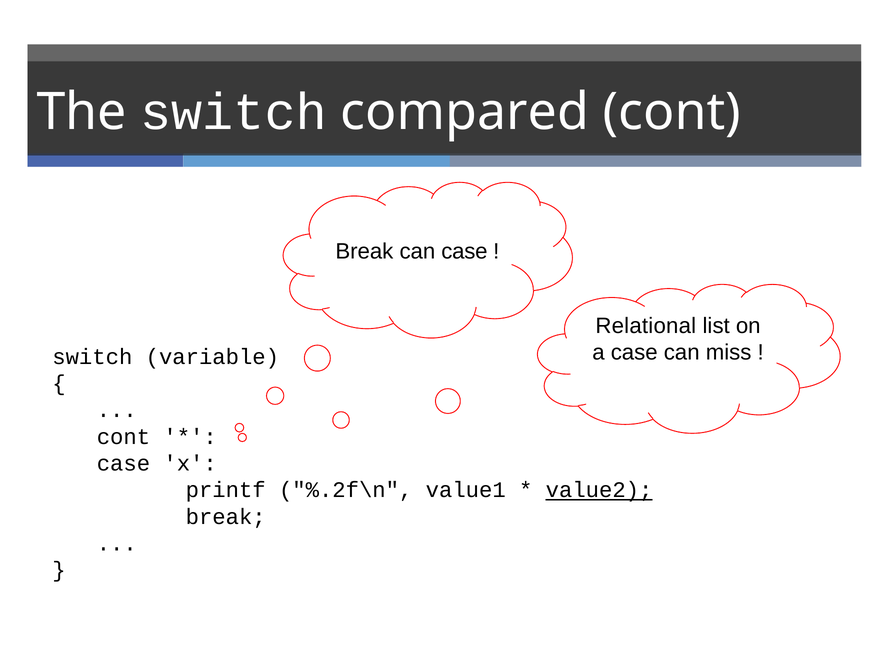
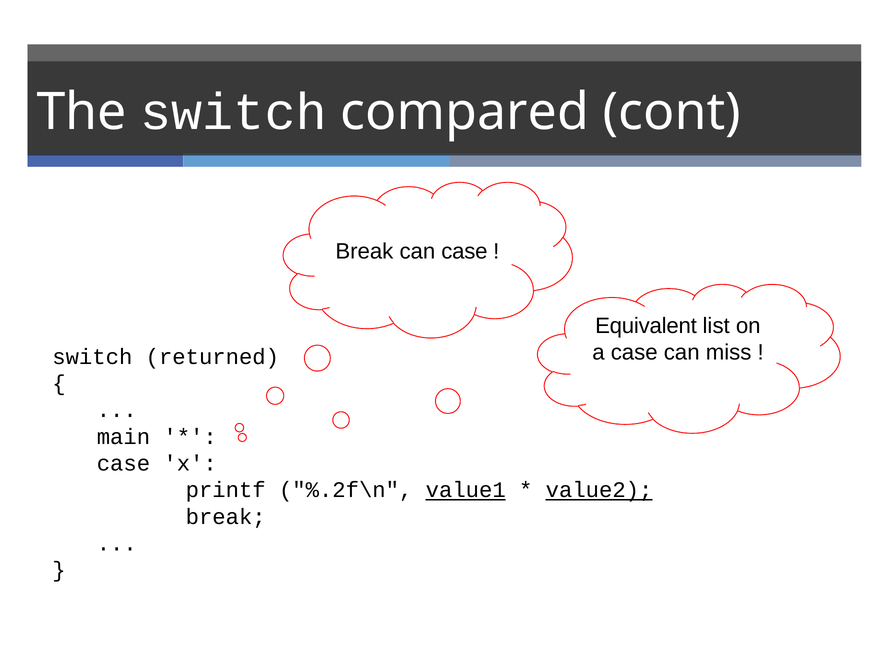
Relational: Relational -> Equivalent (646, 326)
variable: variable -> returned (212, 357)
cont: cont -> main (123, 437)
value1 underline: none -> present (466, 490)
